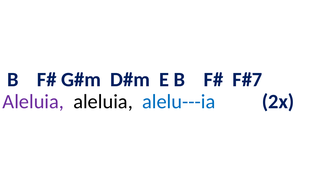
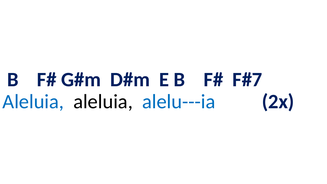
Aleluia colour: purple -> blue (33, 102)
